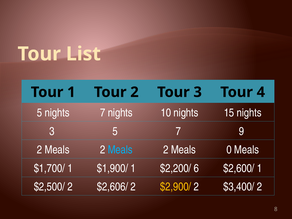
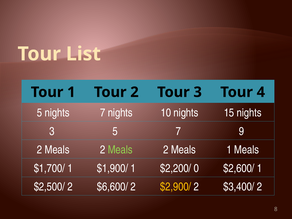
Meals colour: light blue -> light green (120, 150)
Meals 0: 0 -> 1 (229, 150)
6: 6 -> 0 (196, 168)
$2,606/: $2,606/ -> $6,600/ (112, 187)
